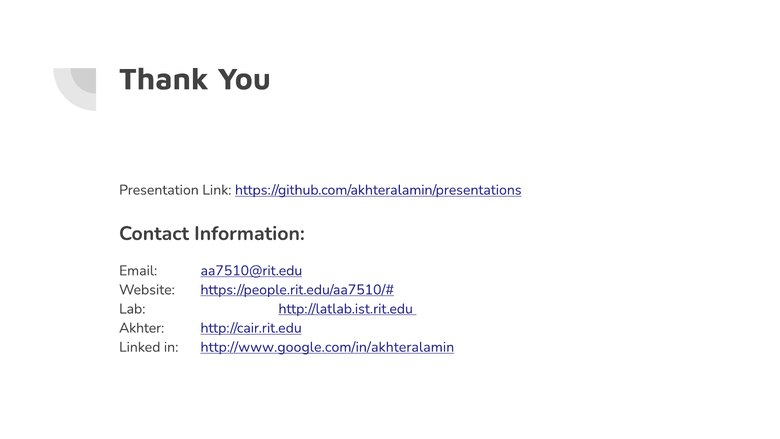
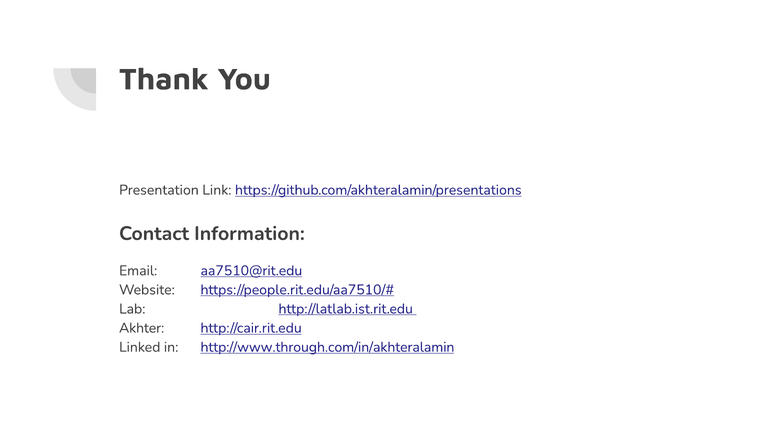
http://www.google.com/in/akhteralamin: http://www.google.com/in/akhteralamin -> http://www.through.com/in/akhteralamin (327, 347)
